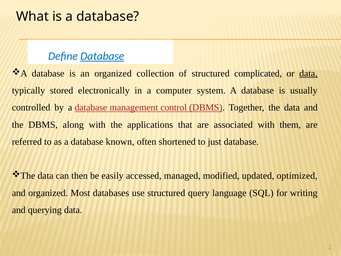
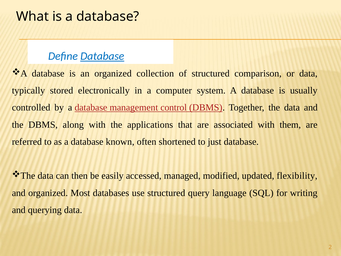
complicated: complicated -> comparison (258, 73)
data underline: present -> none (308, 73)
optimized: optimized -> flexibility (297, 176)
